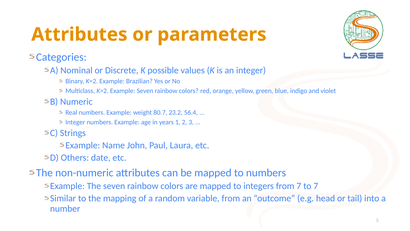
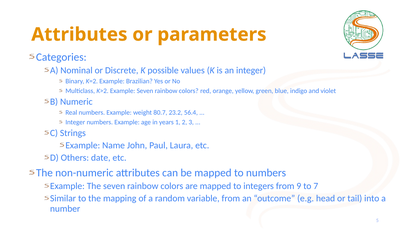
from 7: 7 -> 9 (299, 186)
